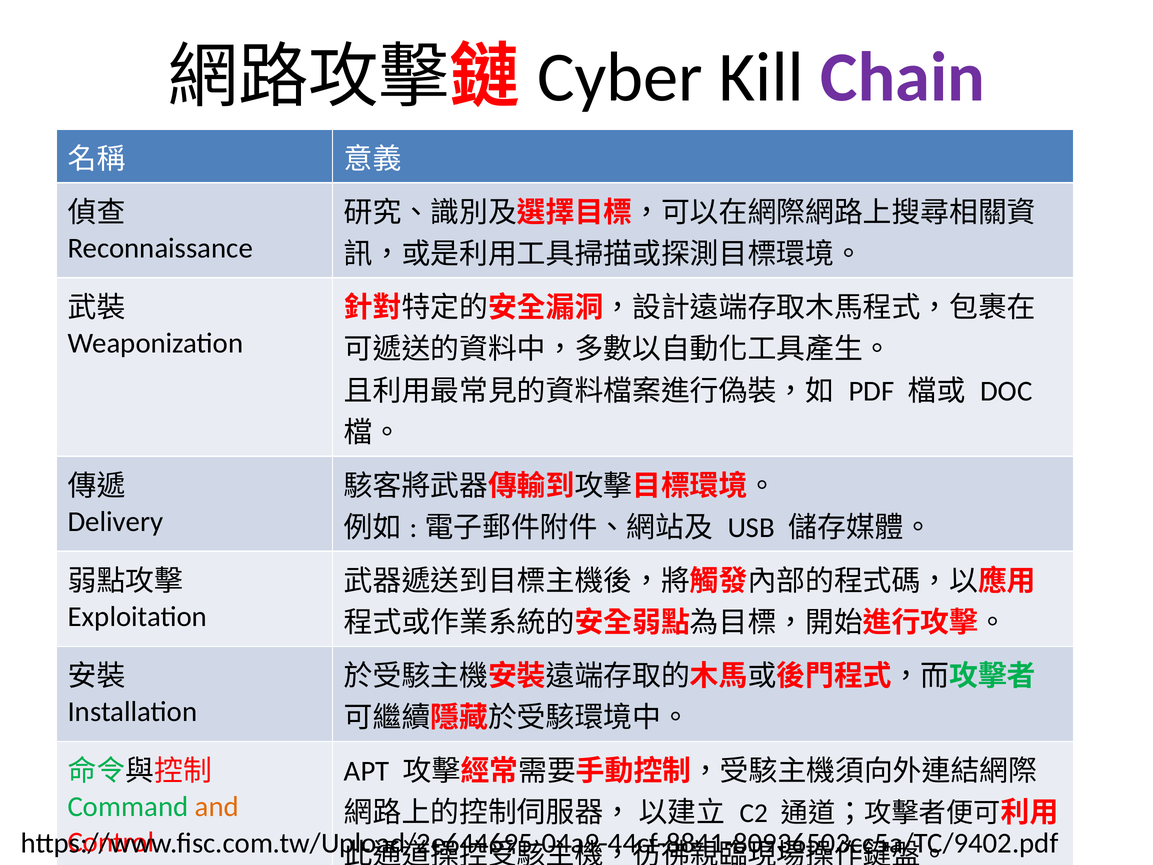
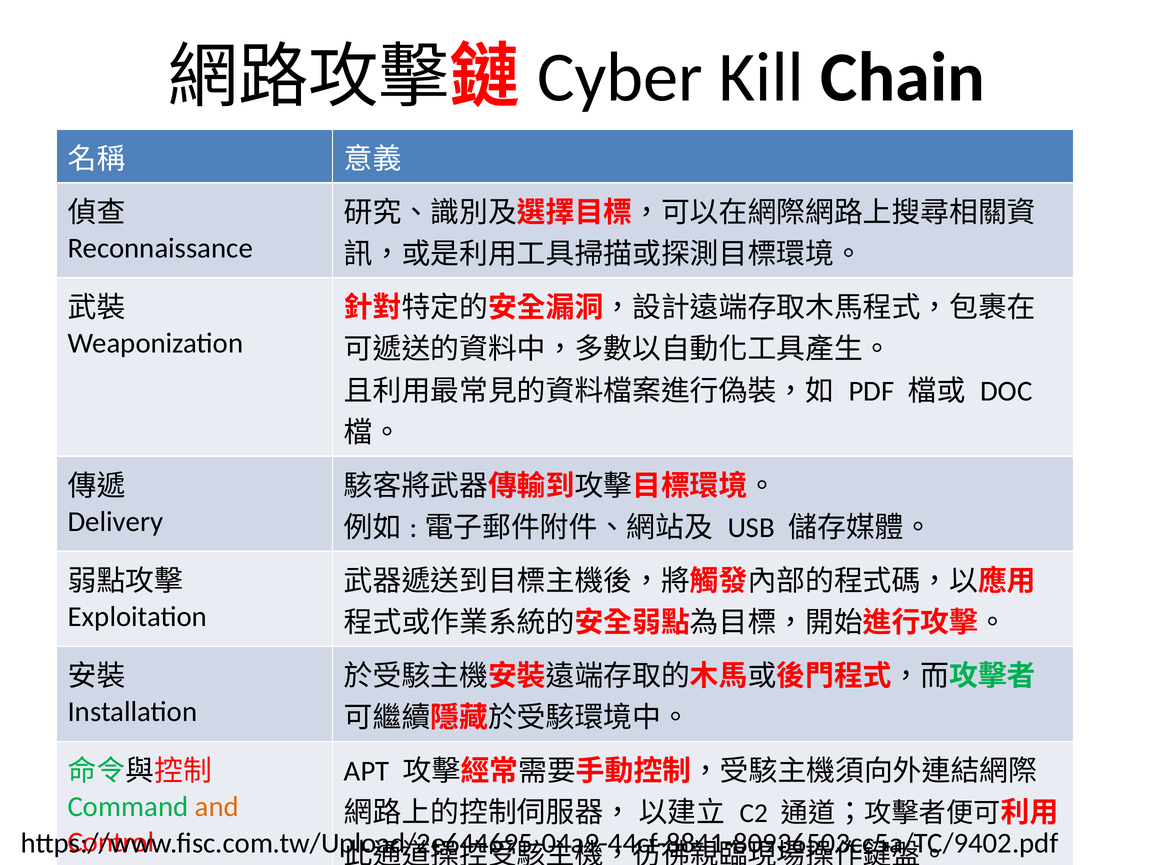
Chain colour: purple -> black (903, 77)
